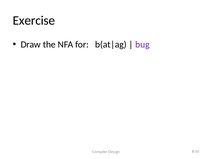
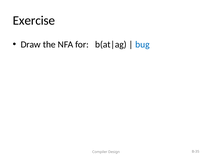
bug colour: purple -> blue (142, 44)
